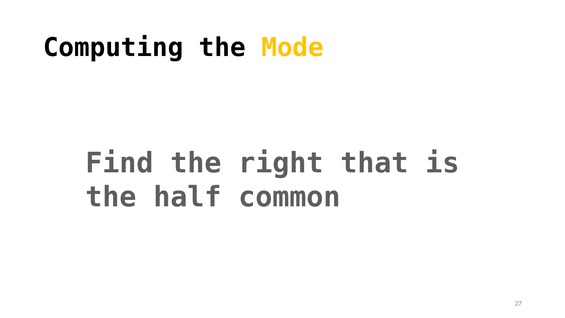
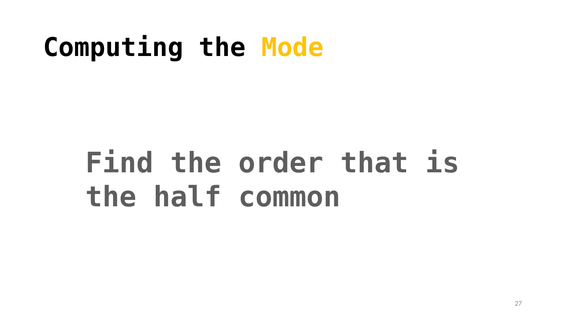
right: right -> order (281, 163)
